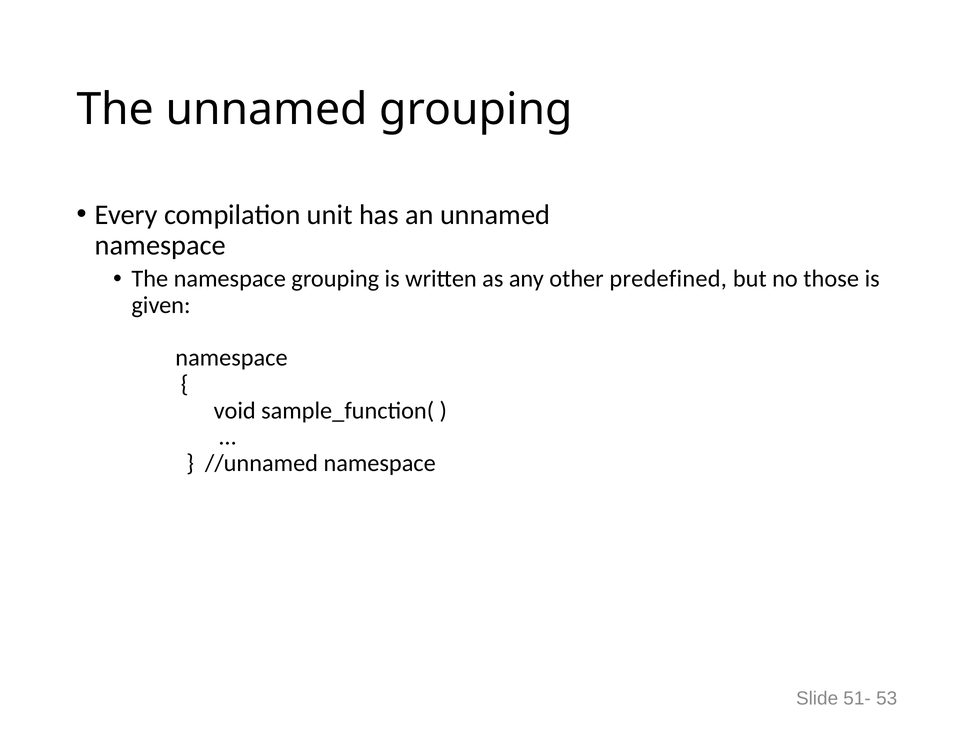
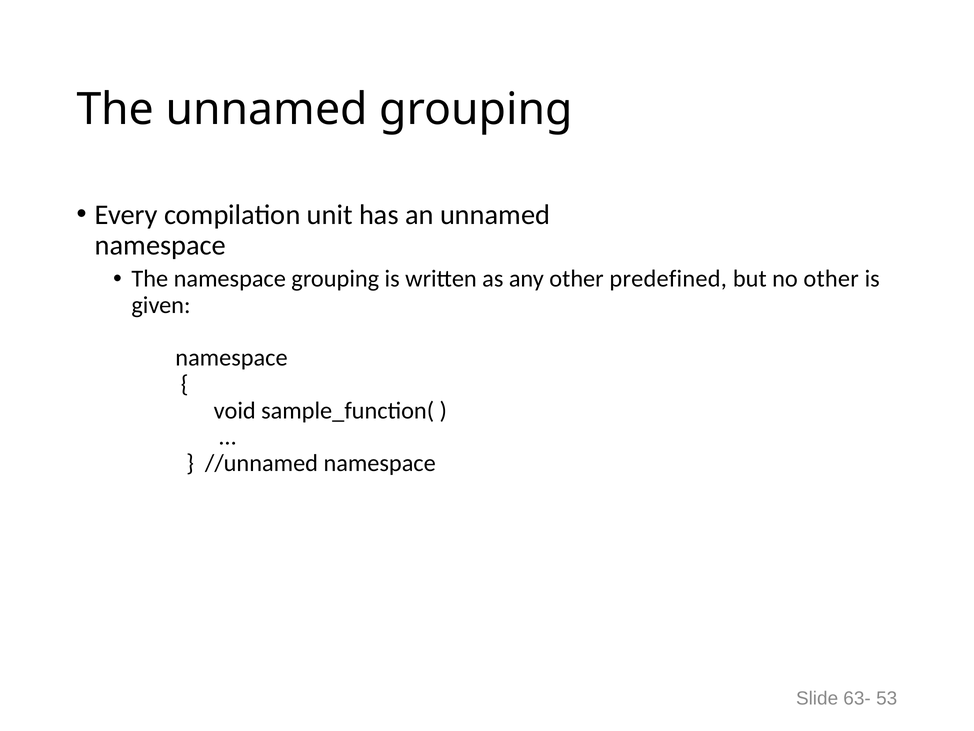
no those: those -> other (831, 279)
51-: 51- -> 63- (857, 698)
